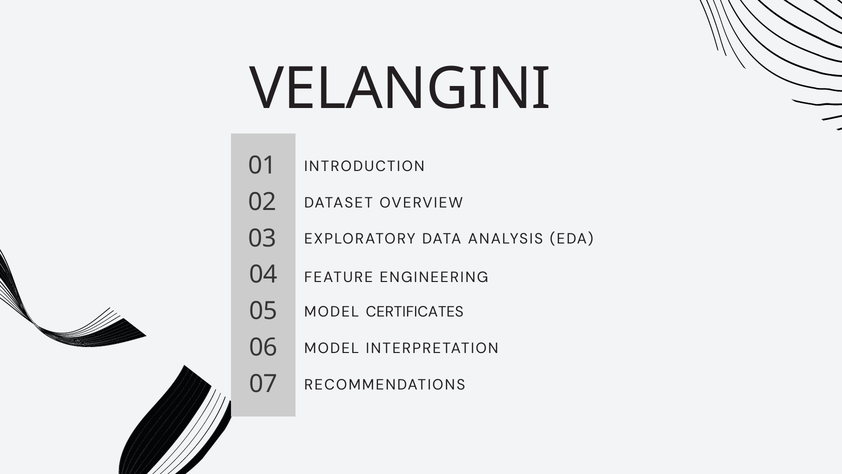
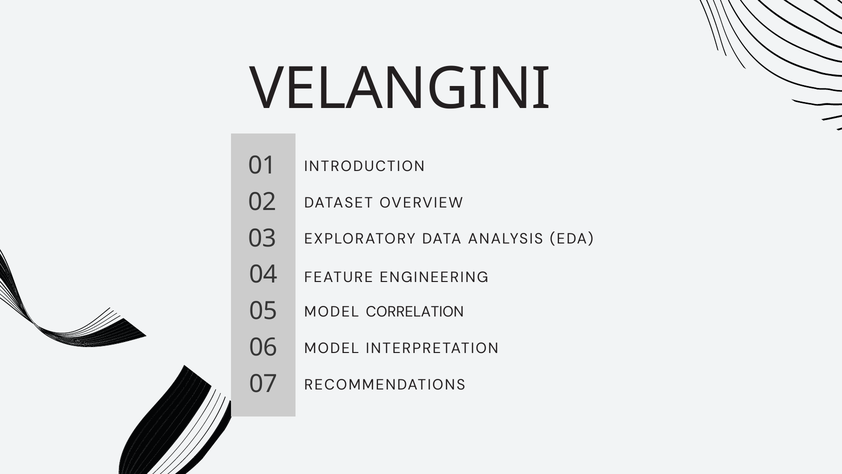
CERTIFICATES: CERTIFICATES -> CORRELATION (415, 312)
